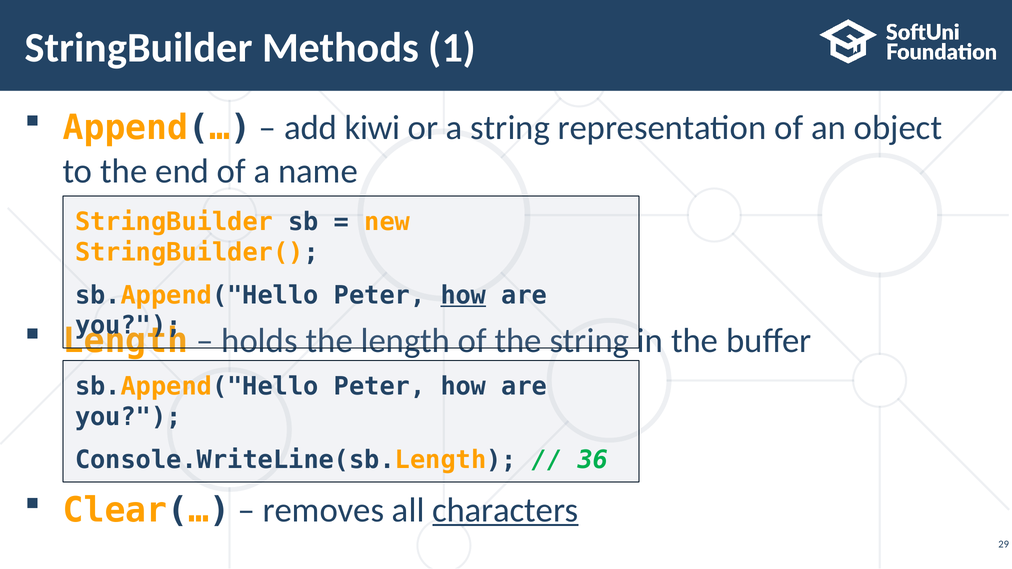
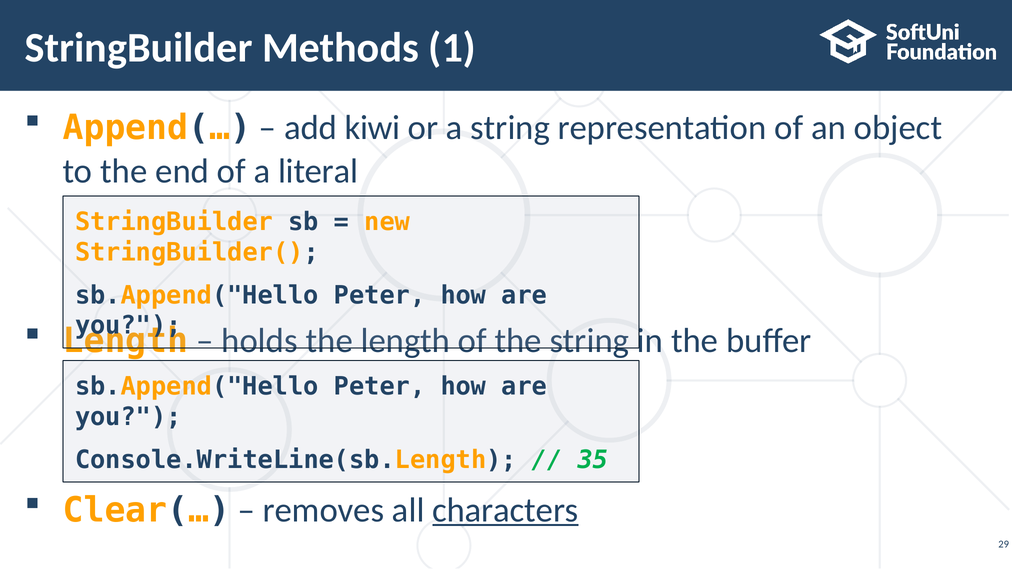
name: name -> literal (318, 172)
how underline: present -> none (463, 295)
36: 36 -> 35 (593, 460)
